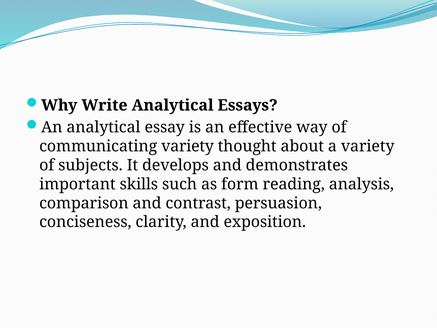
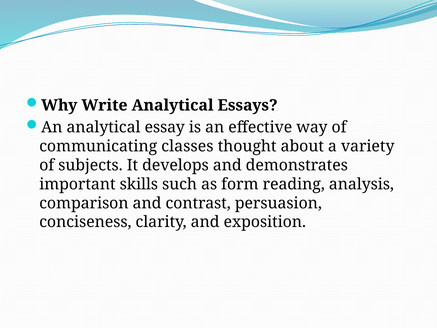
communicating variety: variety -> classes (187, 146)
